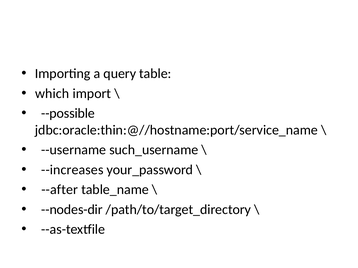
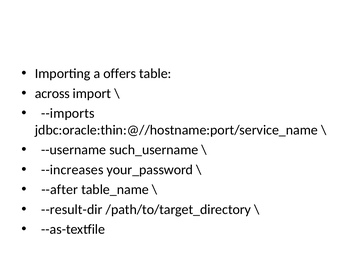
query: query -> offers (120, 74)
which: which -> across (52, 94)
--possible: --possible -> --imports (68, 114)
--nodes-dir: --nodes-dir -> --result-dir (72, 210)
